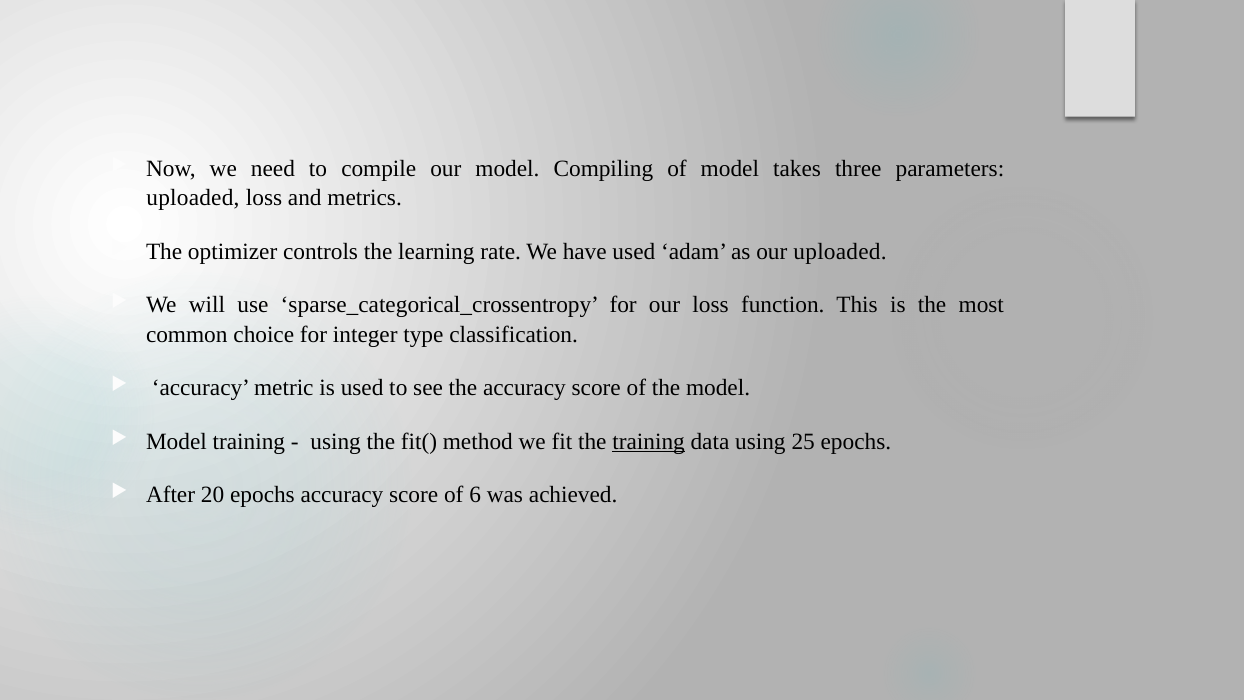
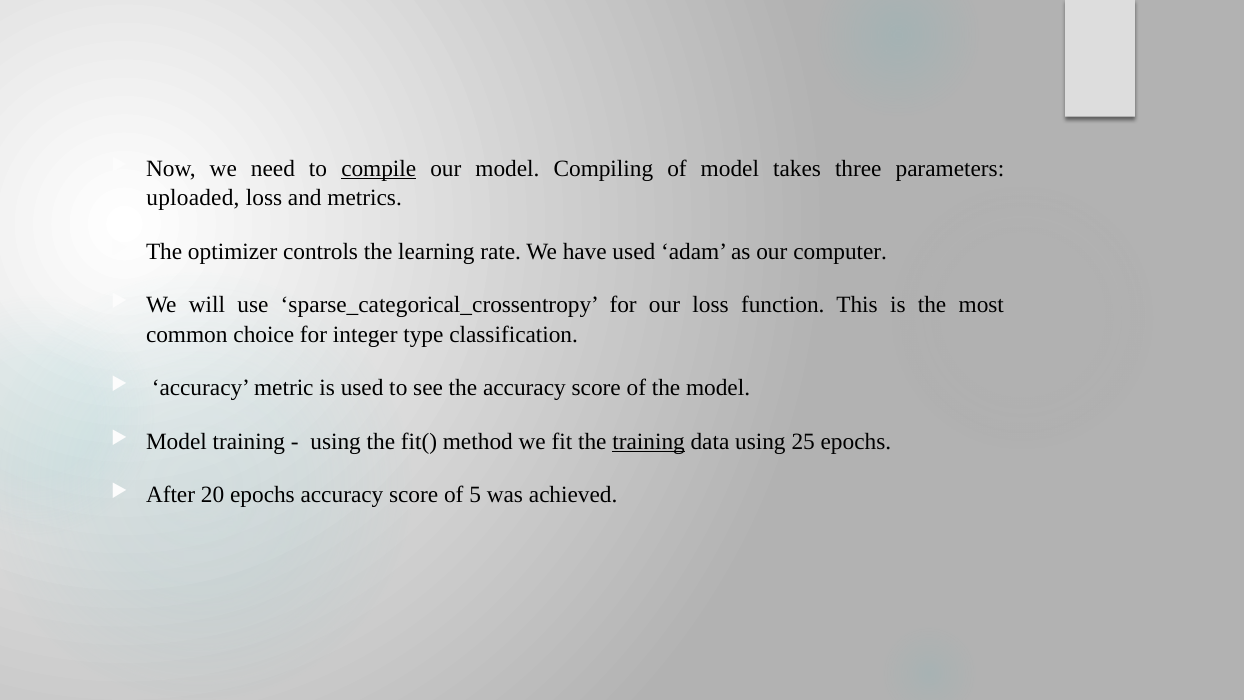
compile underline: none -> present (379, 168)
our uploaded: uploaded -> computer (840, 251)
6: 6 -> 5 (475, 494)
